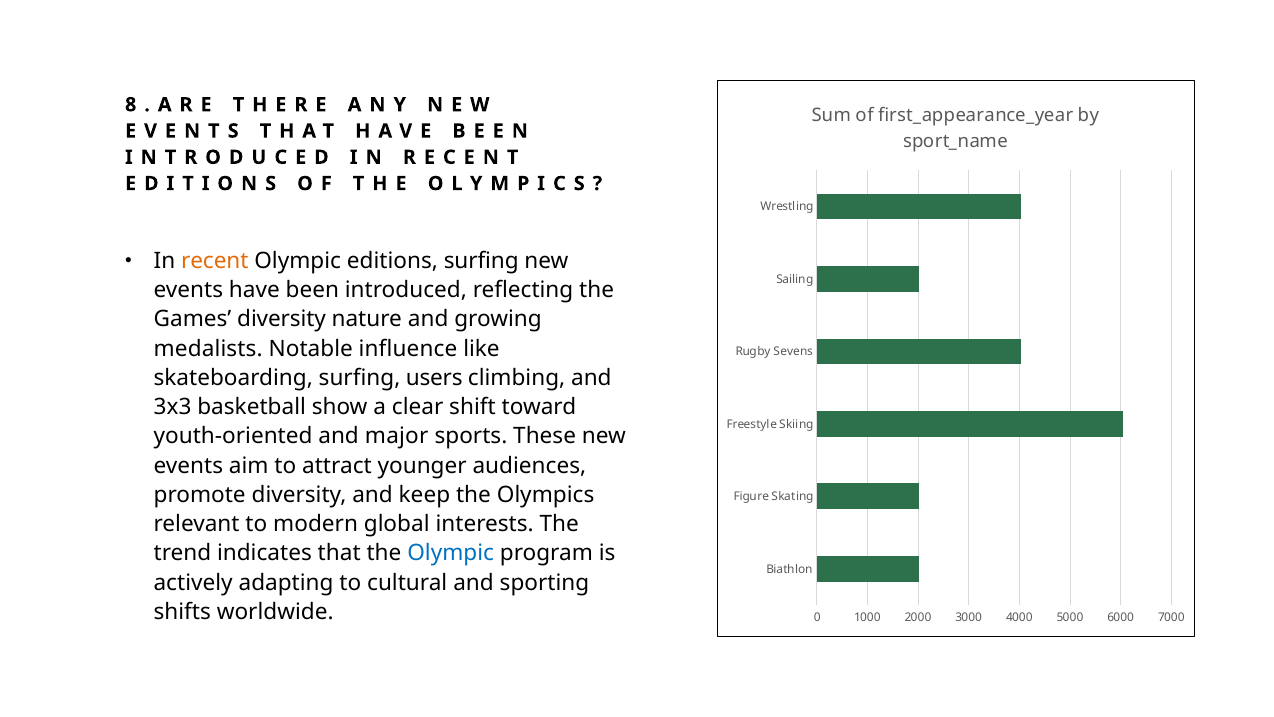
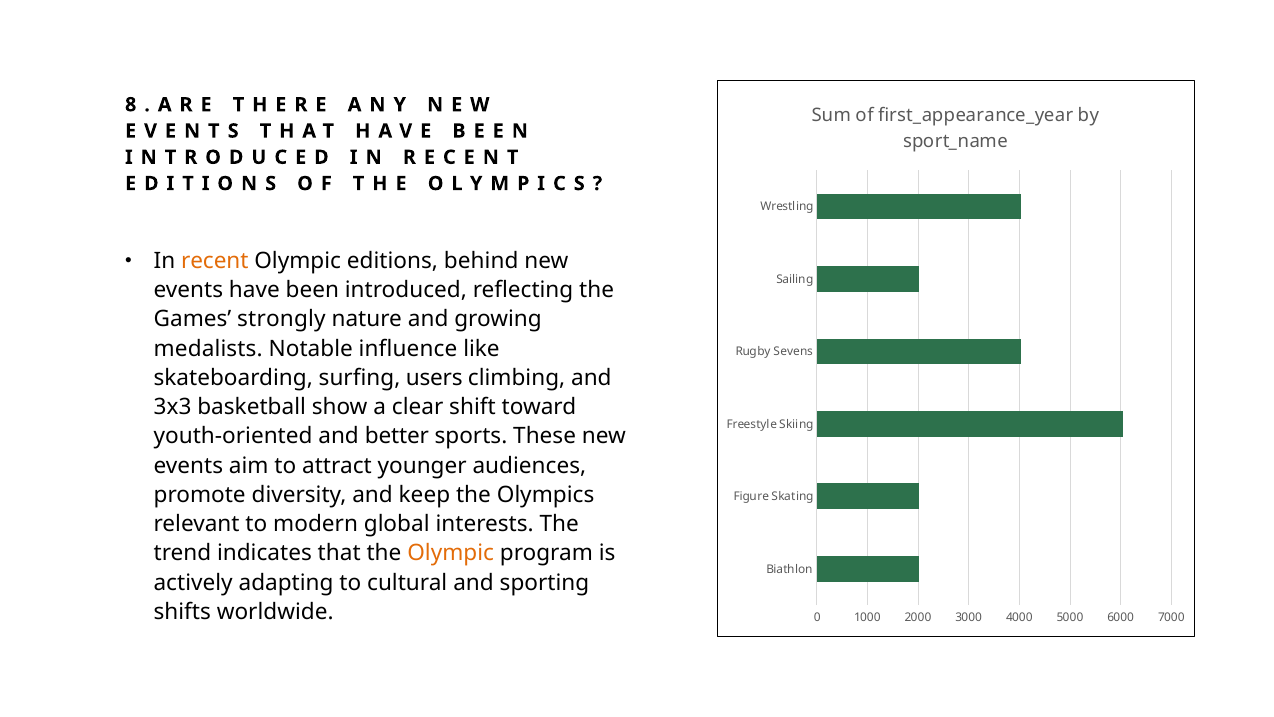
editions surfing: surfing -> behind (481, 261)
Games diversity: diversity -> strongly (281, 319)
major: major -> better (397, 436)
Olympic colour: blue -> orange (451, 553)
